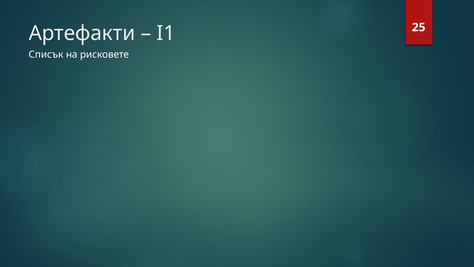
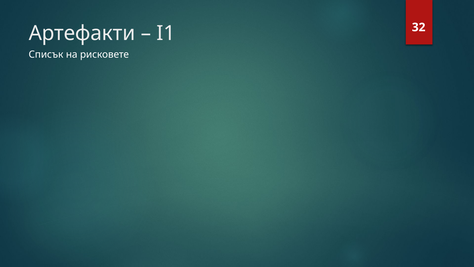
25: 25 -> 32 (419, 27)
